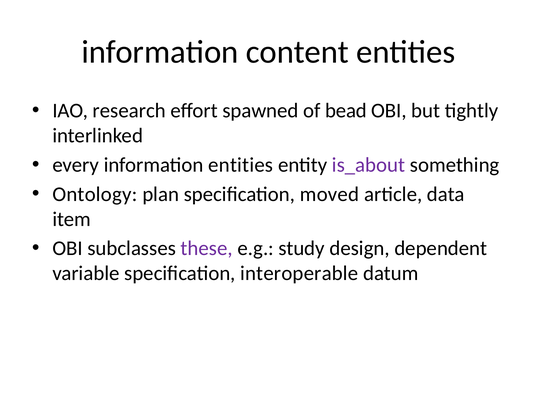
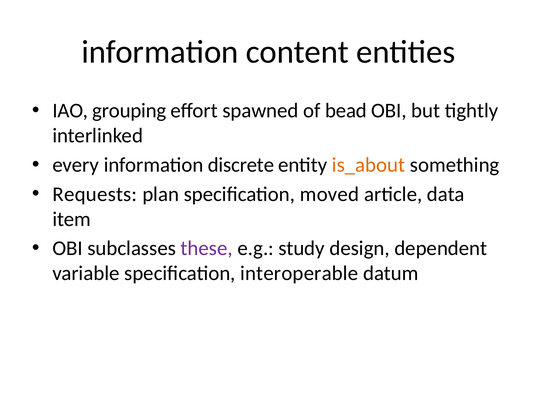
research: research -> grouping (129, 111)
information entities: entities -> discrete (241, 165)
is_about colour: purple -> orange (369, 165)
Ontology: Ontology -> Requests (95, 194)
